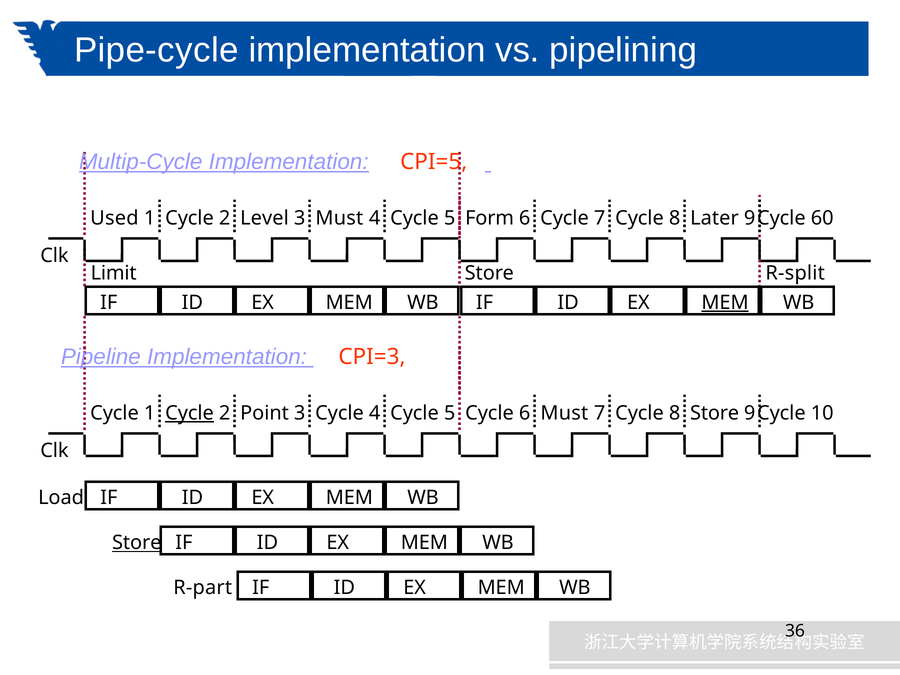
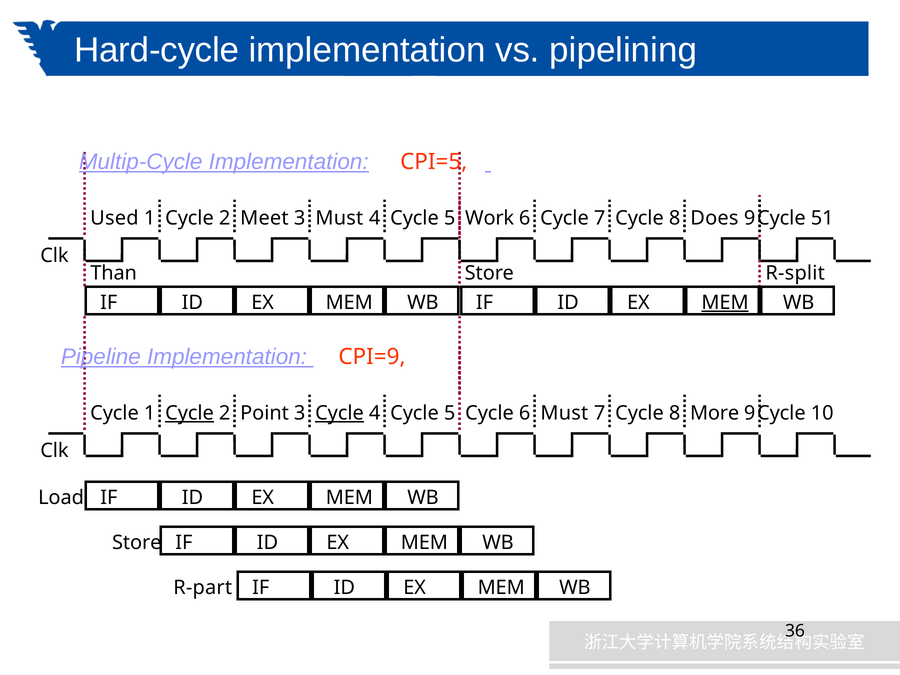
Pipe-cycle: Pipe-cycle -> Hard-cycle (157, 50)
Level: Level -> Meet (264, 218)
Form: Form -> Work (490, 218)
Later: Later -> Does (714, 218)
60: 60 -> 51 (822, 218)
Limit: Limit -> Than (114, 273)
CPI=3: CPI=3 -> CPI=9 (372, 357)
Cycle underline: none -> present (340, 413)
8 Store: Store -> More (715, 413)
Store underline: present -> none (137, 543)
